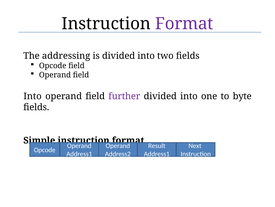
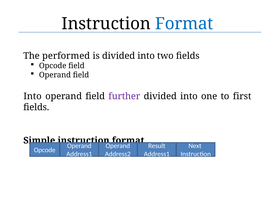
Format colour: purple -> blue (184, 24)
addressing: addressing -> performed (66, 56)
byte: byte -> first (242, 96)
